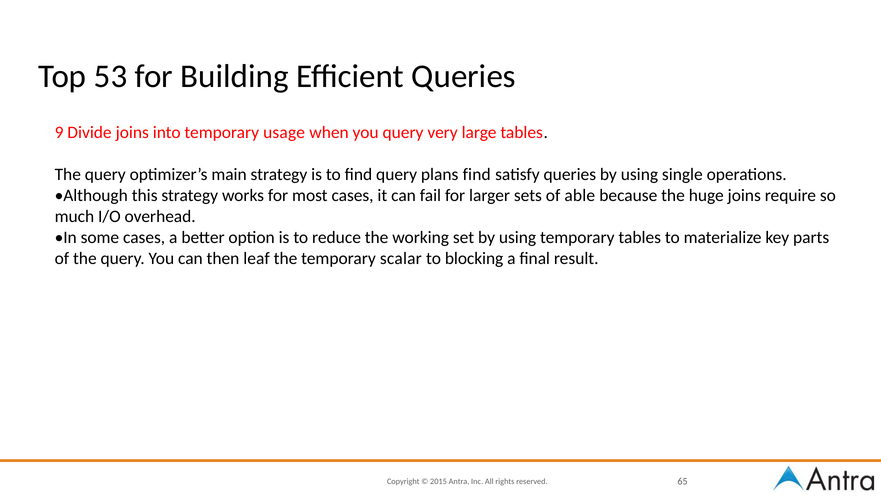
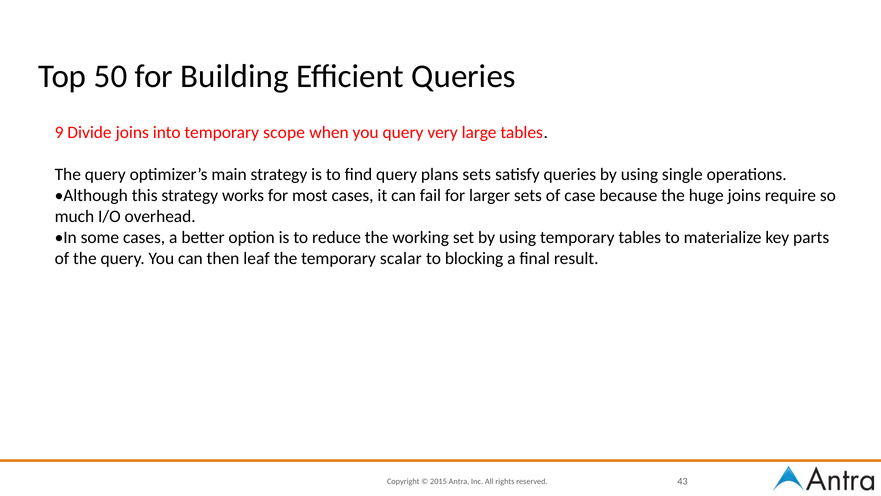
53: 53 -> 50 (111, 76)
usage: usage -> scope (284, 133)
plans find: find -> sets (477, 174)
able: able -> case (580, 195)
65: 65 -> 43 (683, 481)
